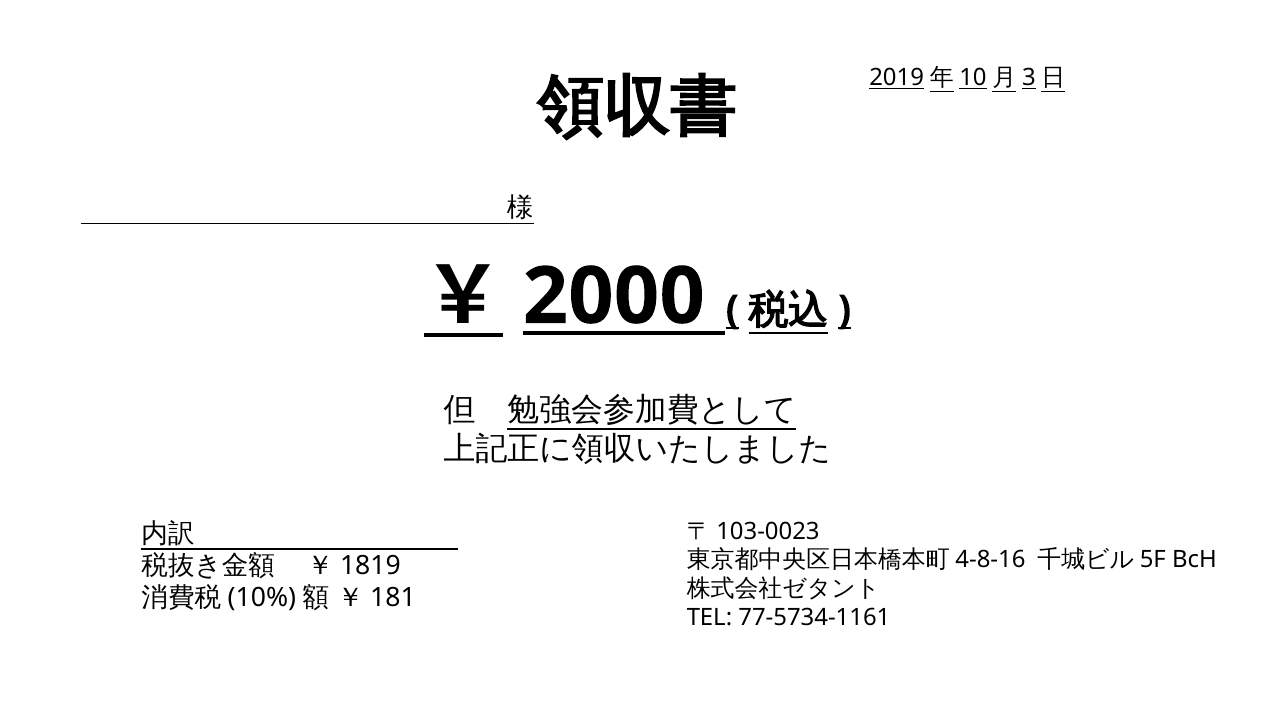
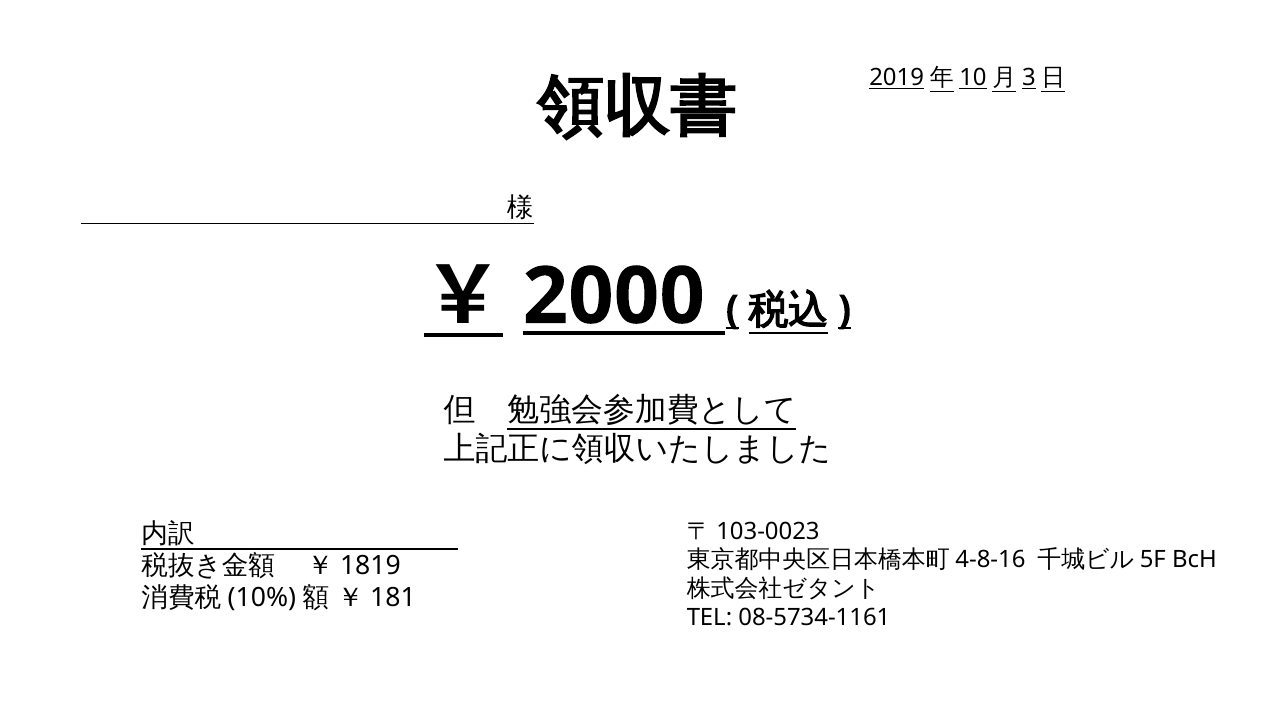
77-5734-1161: 77-5734-1161 -> 08-5734-1161 (814, 617)
